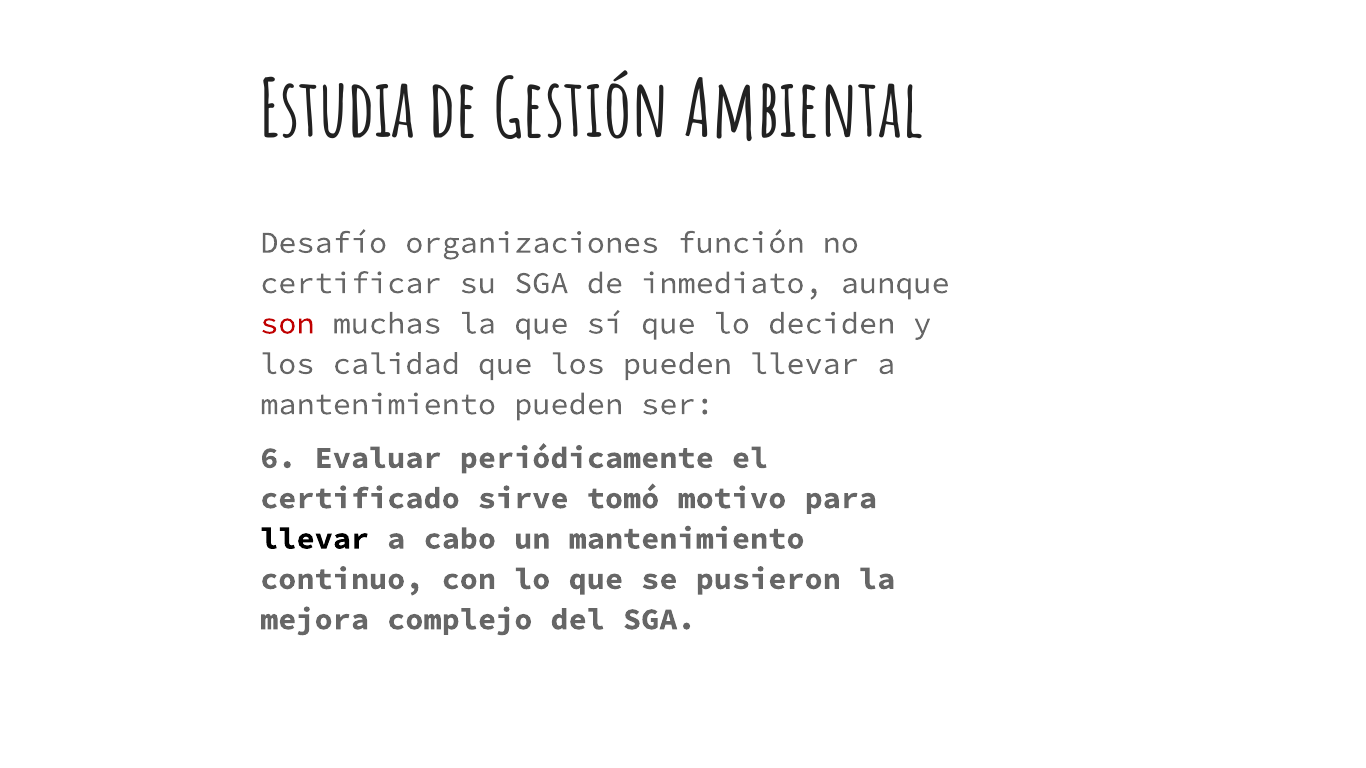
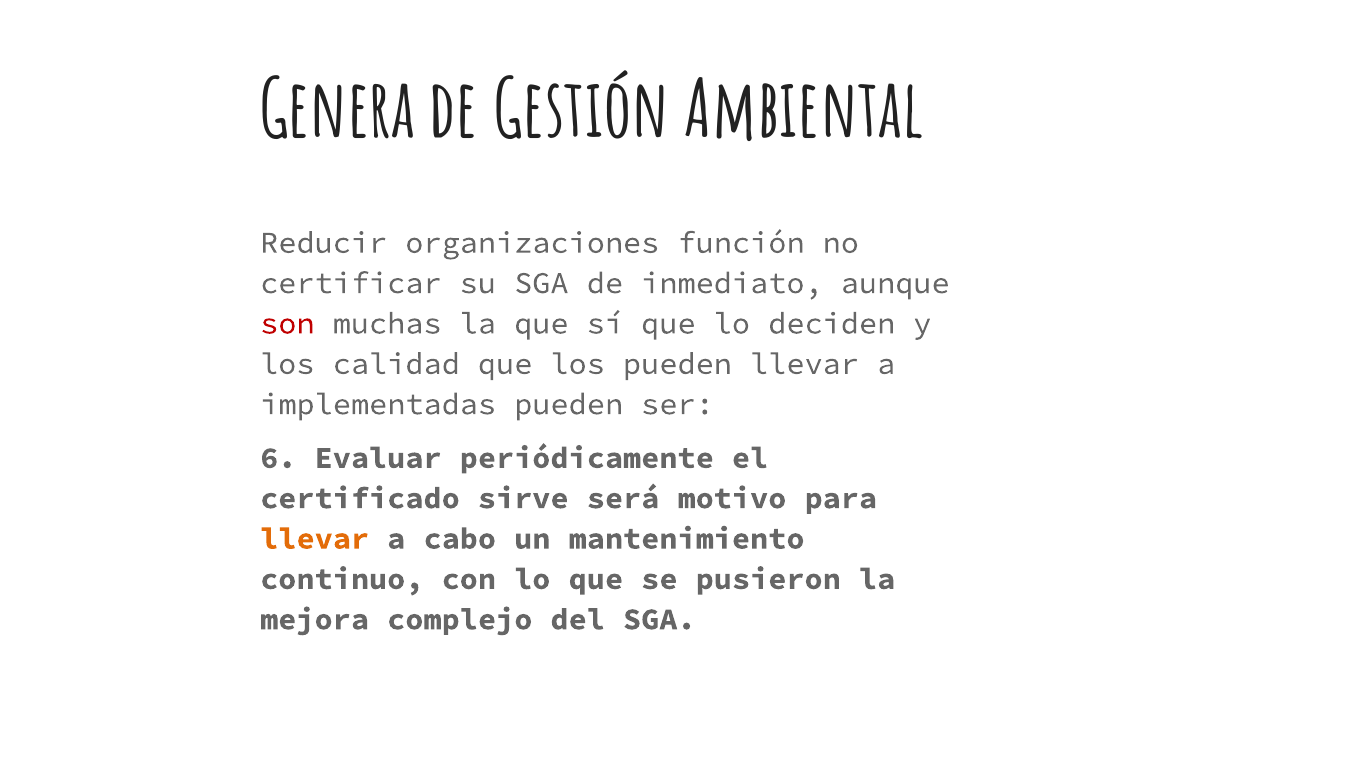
Estudia: Estudia -> Genera (337, 111)
Desafío: Desafío -> Reducir (324, 243)
mantenimiento: mantenimiento -> implementadas (378, 404)
tomó: tomó -> será (623, 498)
llevar colour: black -> orange (315, 539)
